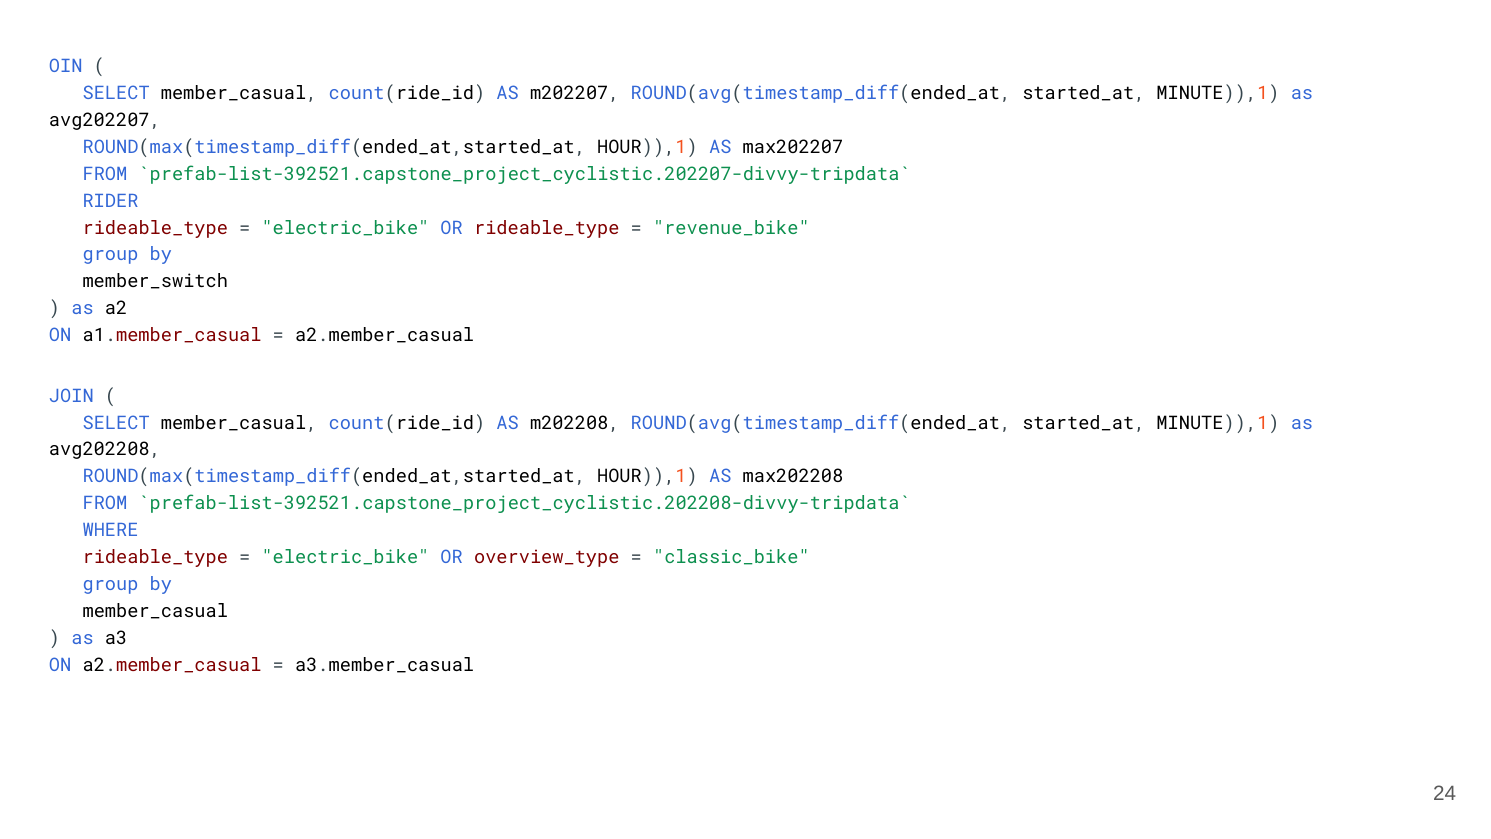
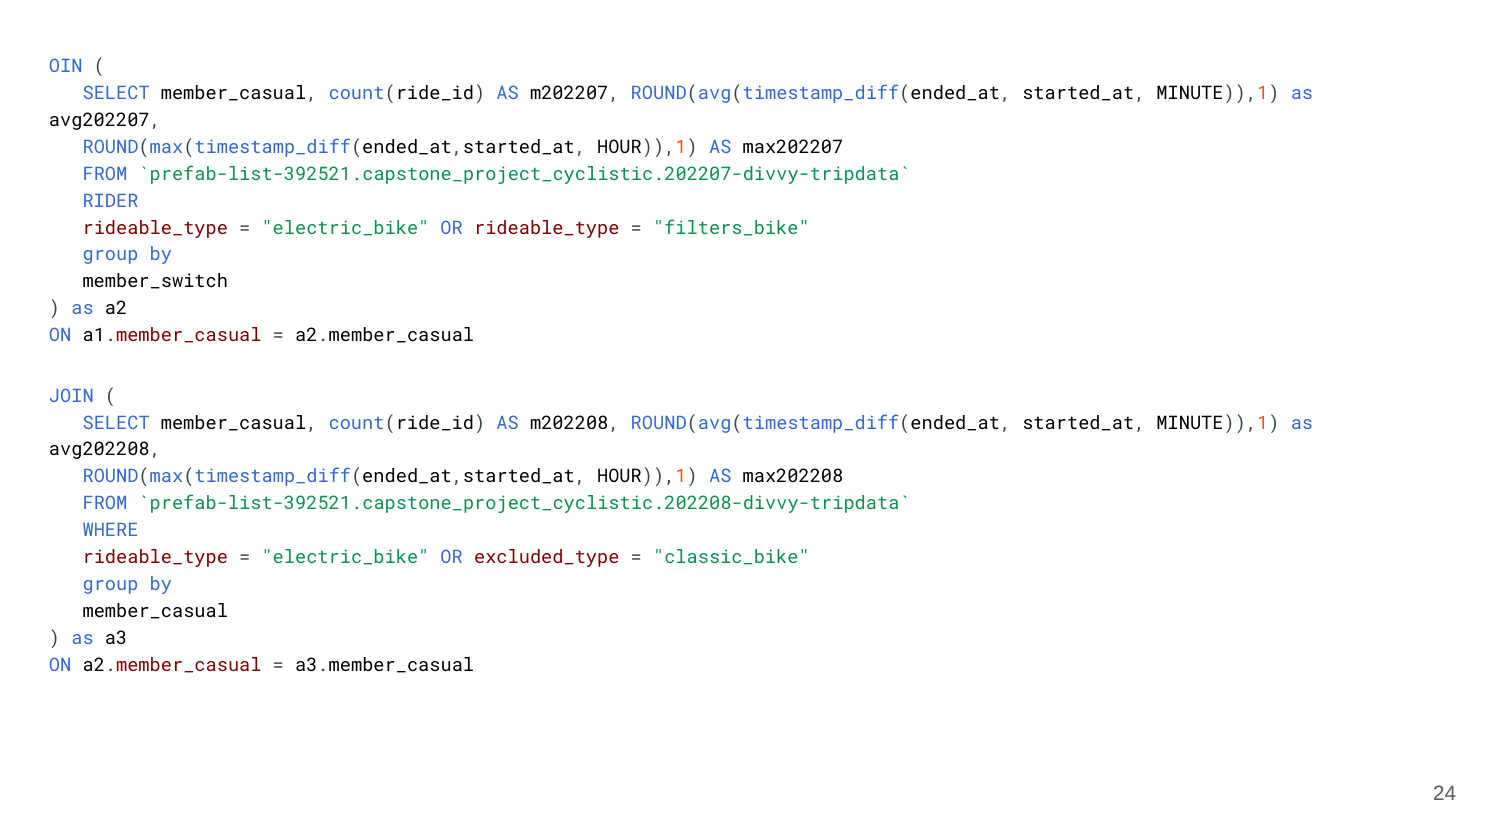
revenue_bike: revenue_bike -> filters_bike (731, 228)
overview_type: overview_type -> excluded_type (547, 557)
